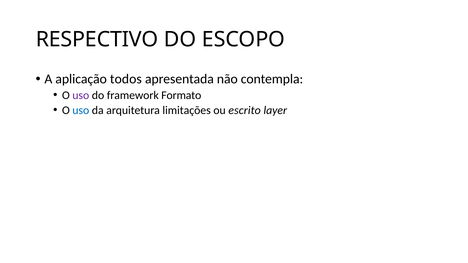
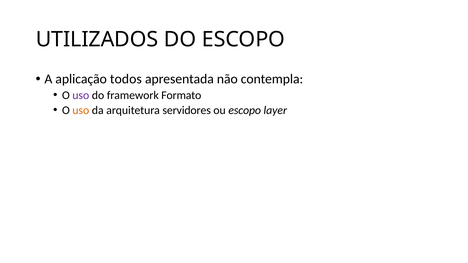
RESPECTIVO: RESPECTIVO -> UTILIZADOS (97, 39)
uso colour: blue -> orange (81, 110)
limitações: limitações -> servidores (187, 110)
ou escrito: escrito -> escopo (245, 110)
